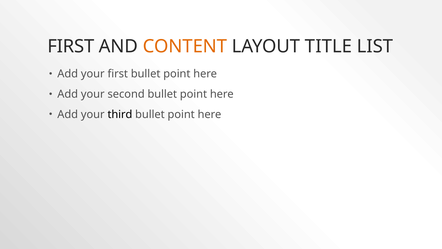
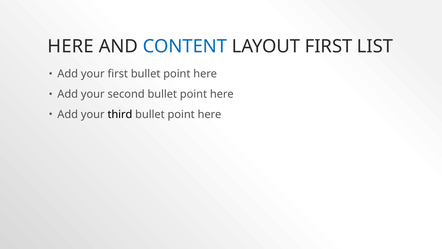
FIRST: FIRST -> HERE (71, 46)
CONTENT colour: orange -> blue (185, 46)
LAYOUT TITLE: TITLE -> FIRST (329, 46)
